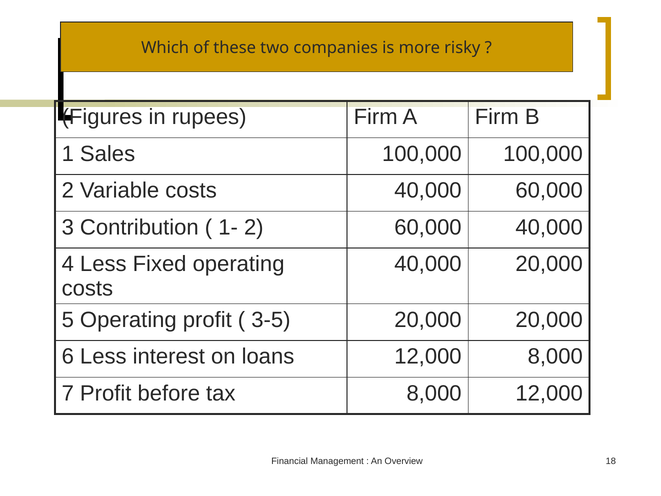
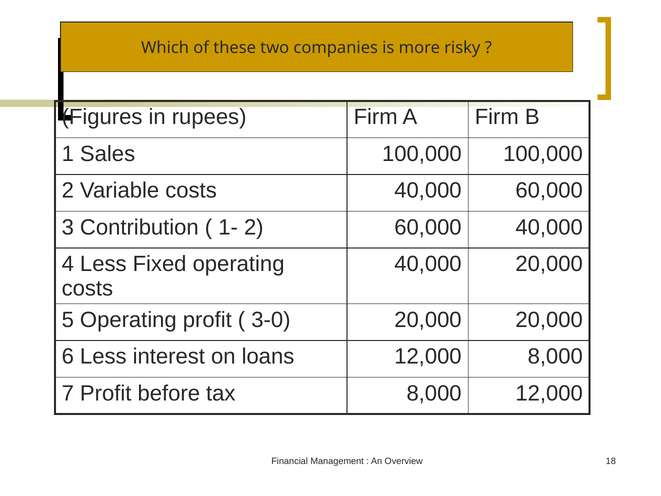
3-5: 3-5 -> 3-0 (271, 320)
